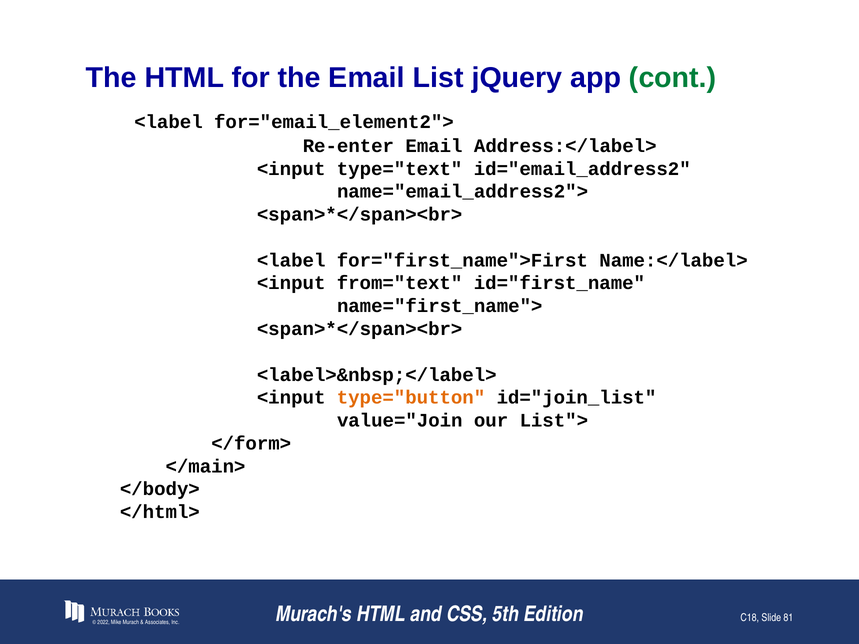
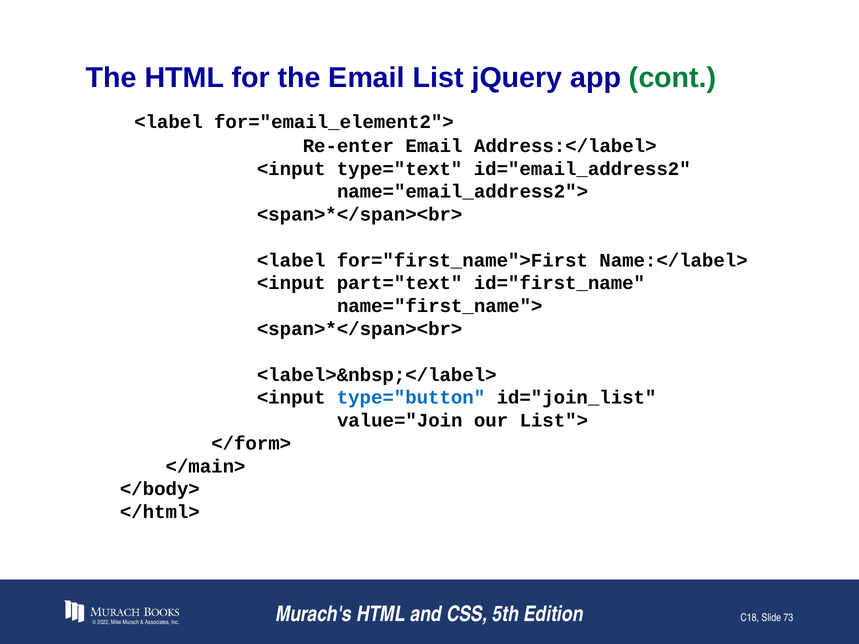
from="text: from="text -> part="text (400, 283)
type="button colour: orange -> blue (411, 398)
81: 81 -> 73 (788, 618)
